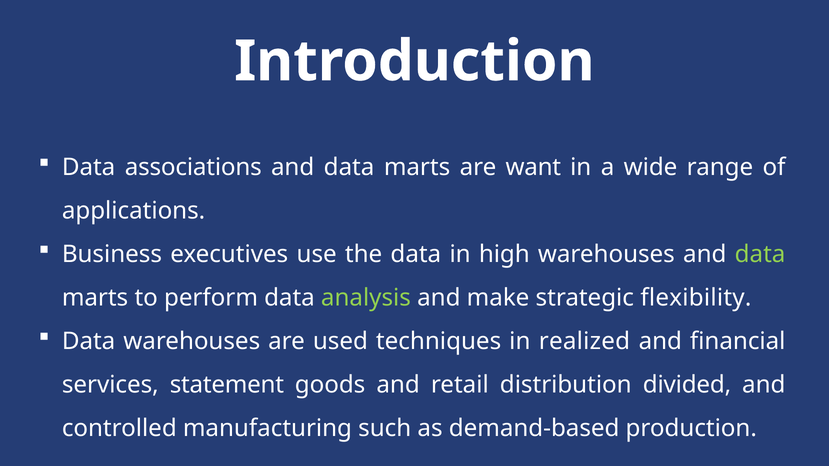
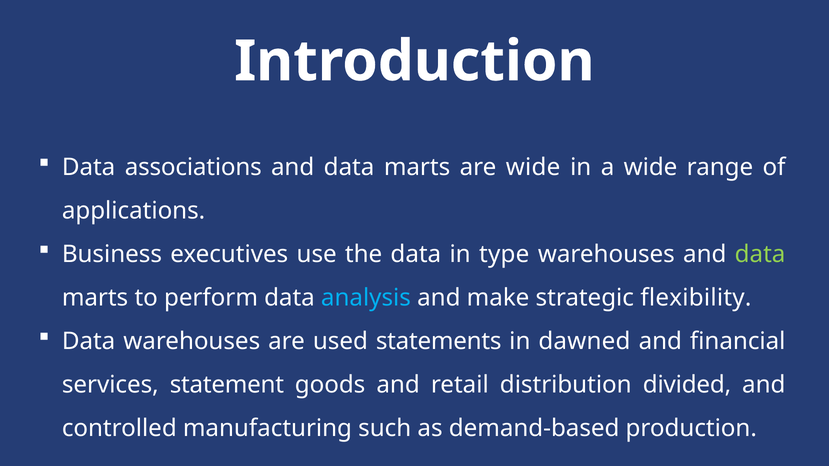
are want: want -> wide (533, 167)
high: high -> type (504, 254)
analysis colour: light green -> light blue (366, 298)
techniques: techniques -> statements (439, 341)
realized: realized -> dawned (584, 341)
